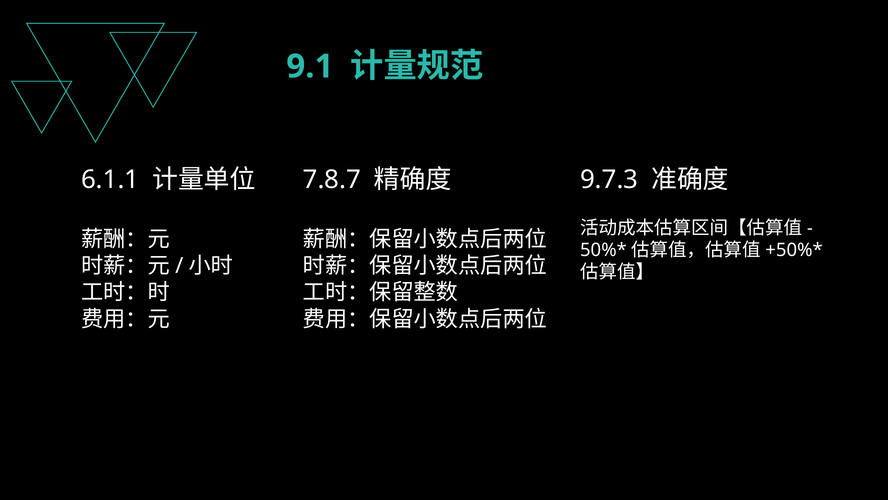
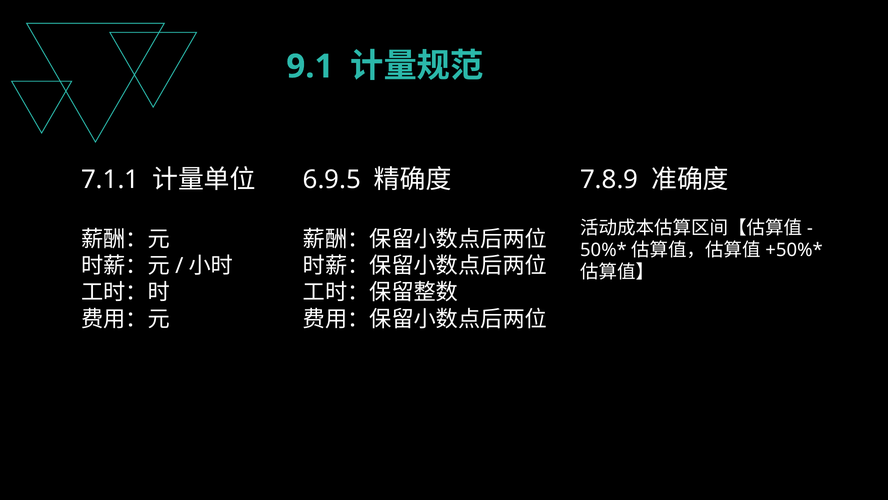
6.1.1: 6.1.1 -> 7.1.1 (110, 179)
7.8.7: 7.8.7 -> 6.9.5 (332, 179)
9.7.3: 9.7.3 -> 7.8.9 (609, 179)
